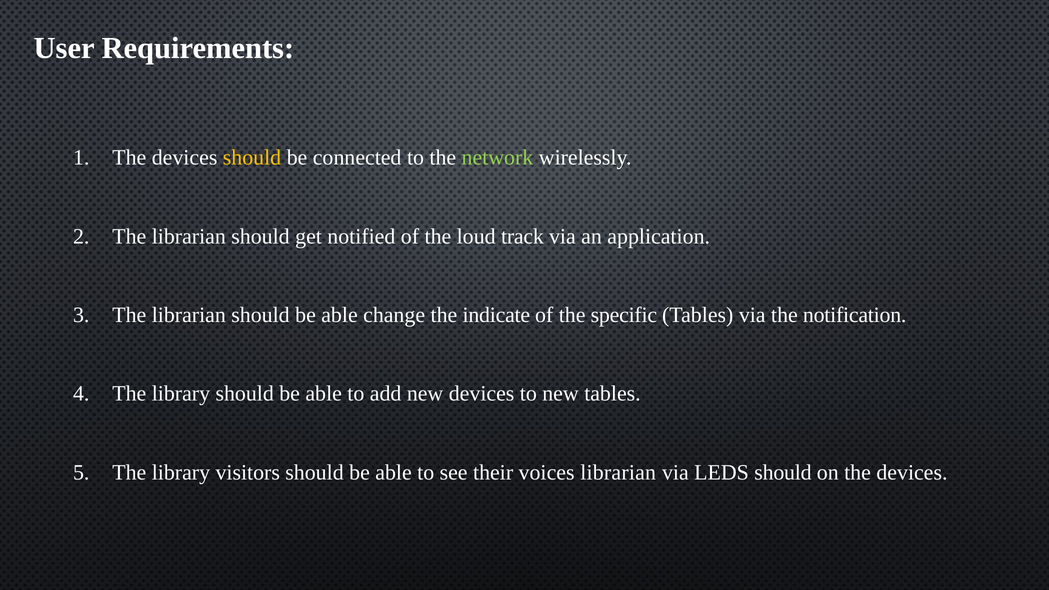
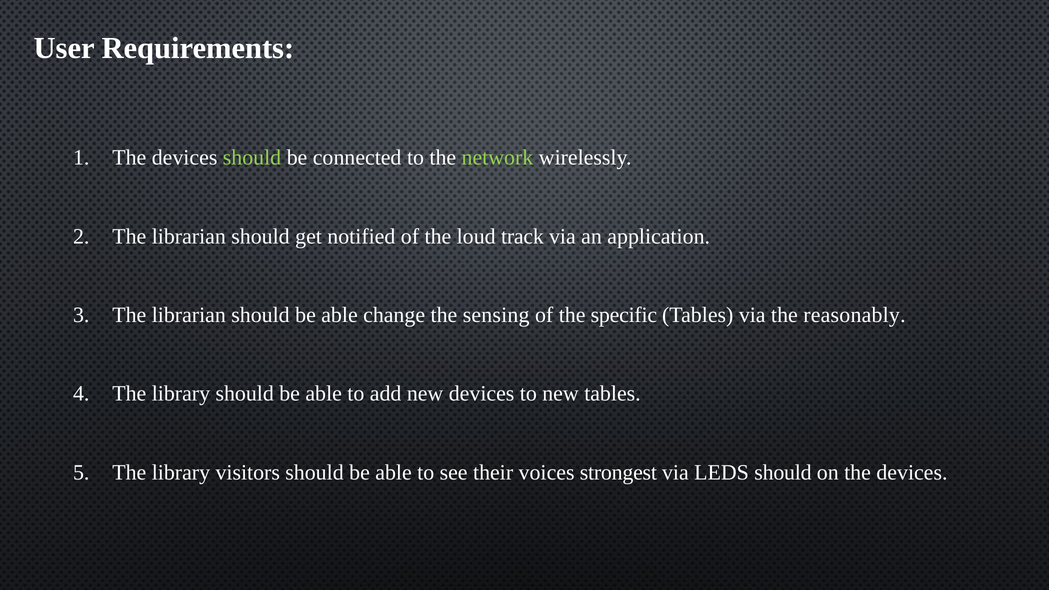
should colour: yellow -> light green (252, 158)
indicate: indicate -> sensing (496, 315)
notification: notification -> reasonably (854, 315)
voices librarian: librarian -> strongest (618, 472)
